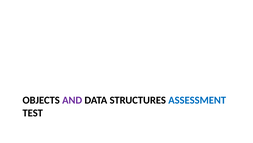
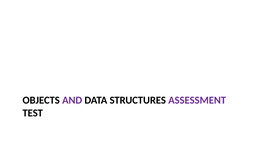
ASSESSMENT colour: blue -> purple (197, 100)
